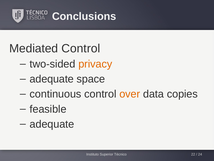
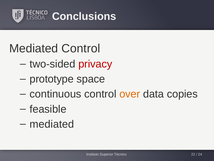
privacy colour: orange -> red (95, 64)
adequate: adequate -> prototype (52, 79)
adequate: adequate -> mediated (52, 124)
